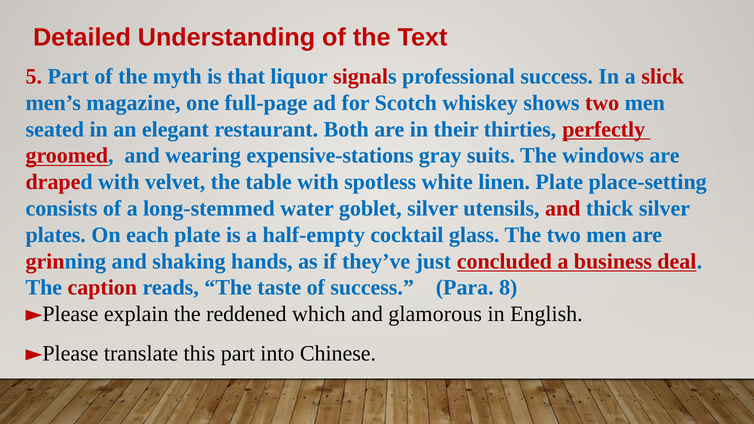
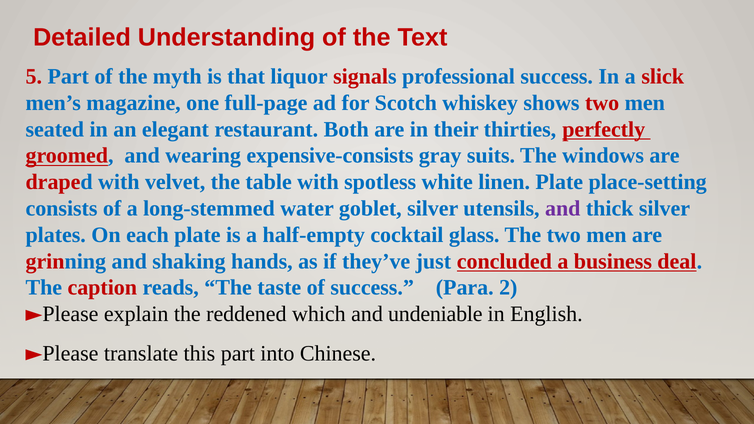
expensive-stations: expensive-stations -> expensive-consists (330, 156)
and colour: red -> purple (563, 209)
8: 8 -> 2 (508, 288)
glamorous: glamorous -> undeniable (435, 314)
